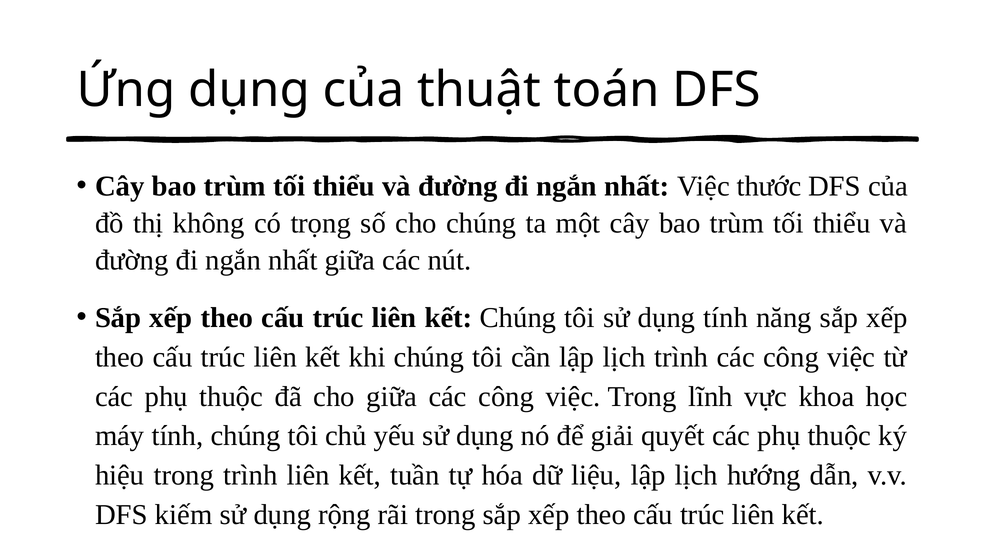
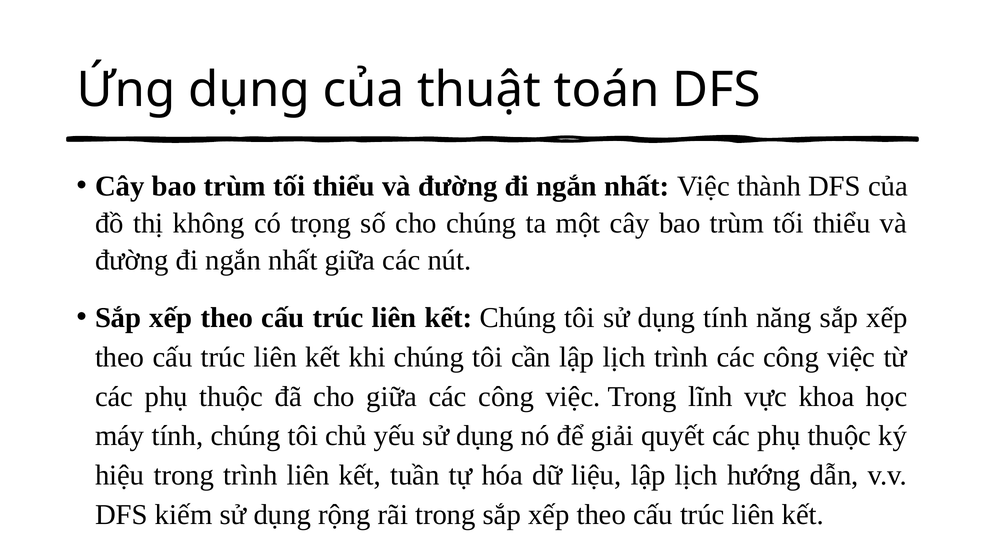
thước: thước -> thành (769, 186)
